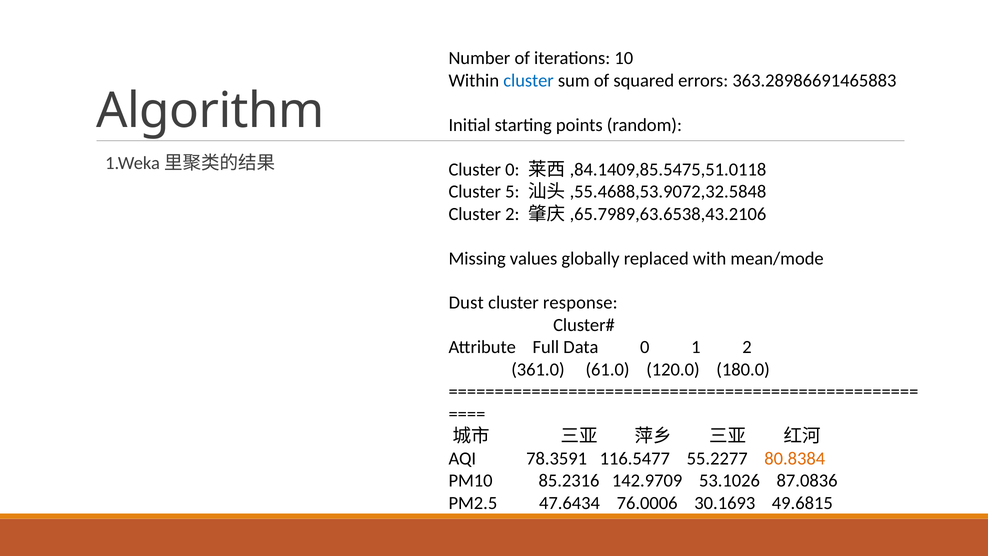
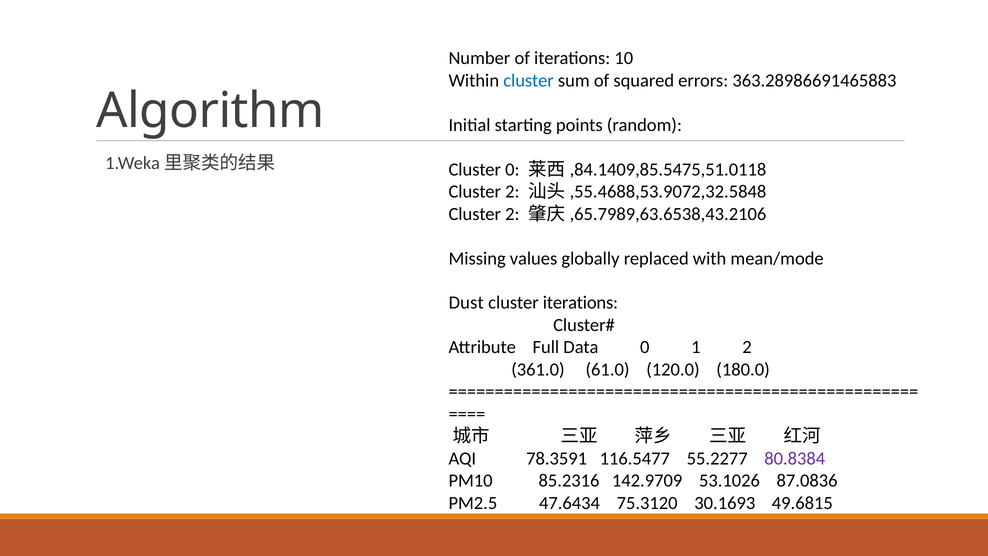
5: 5 -> 2 (512, 192)
cluster response: response -> iterations (580, 303)
80.8384 colour: orange -> purple (795, 458)
76.0006: 76.0006 -> 75.3120 (647, 503)
